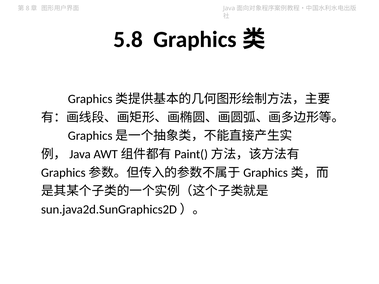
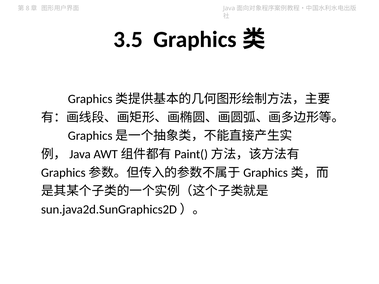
5.8: 5.8 -> 3.5 (128, 39)
